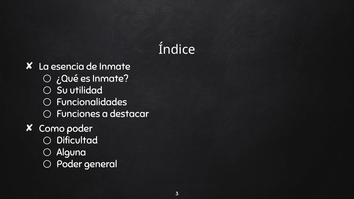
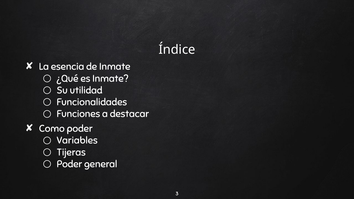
Dificultad: Dificultad -> Variables (77, 141)
Alguna: Alguna -> Tijeras (71, 152)
